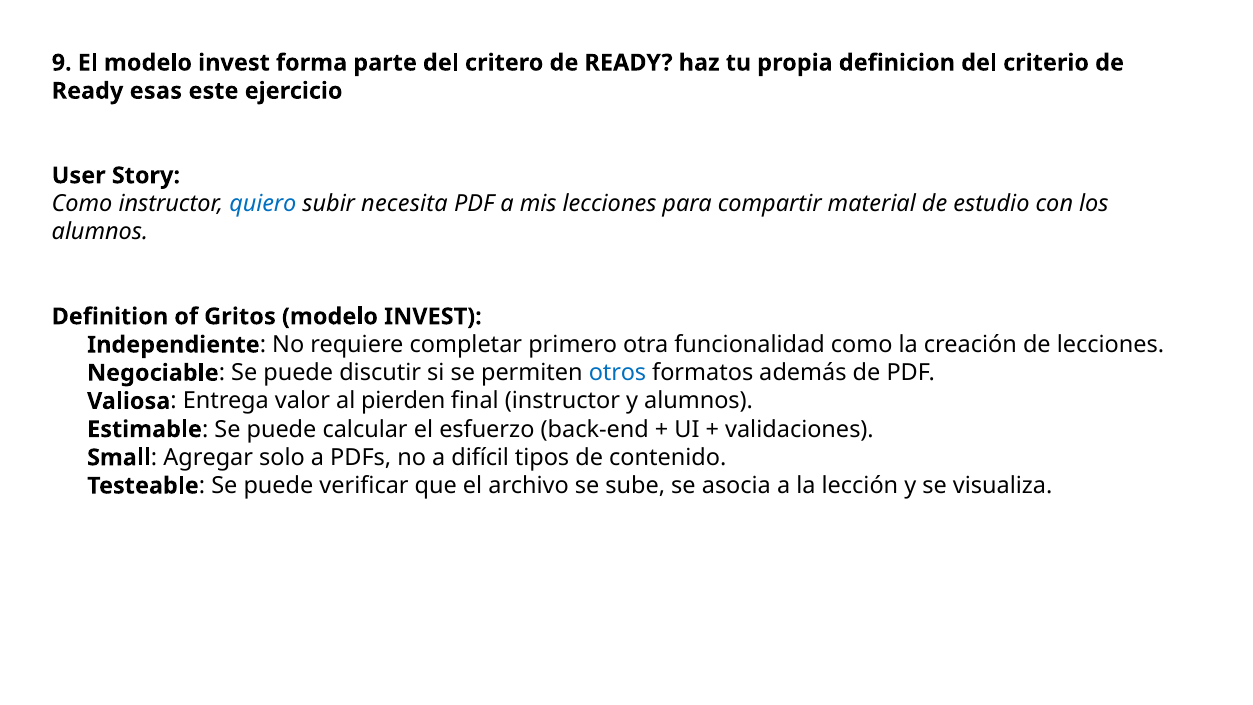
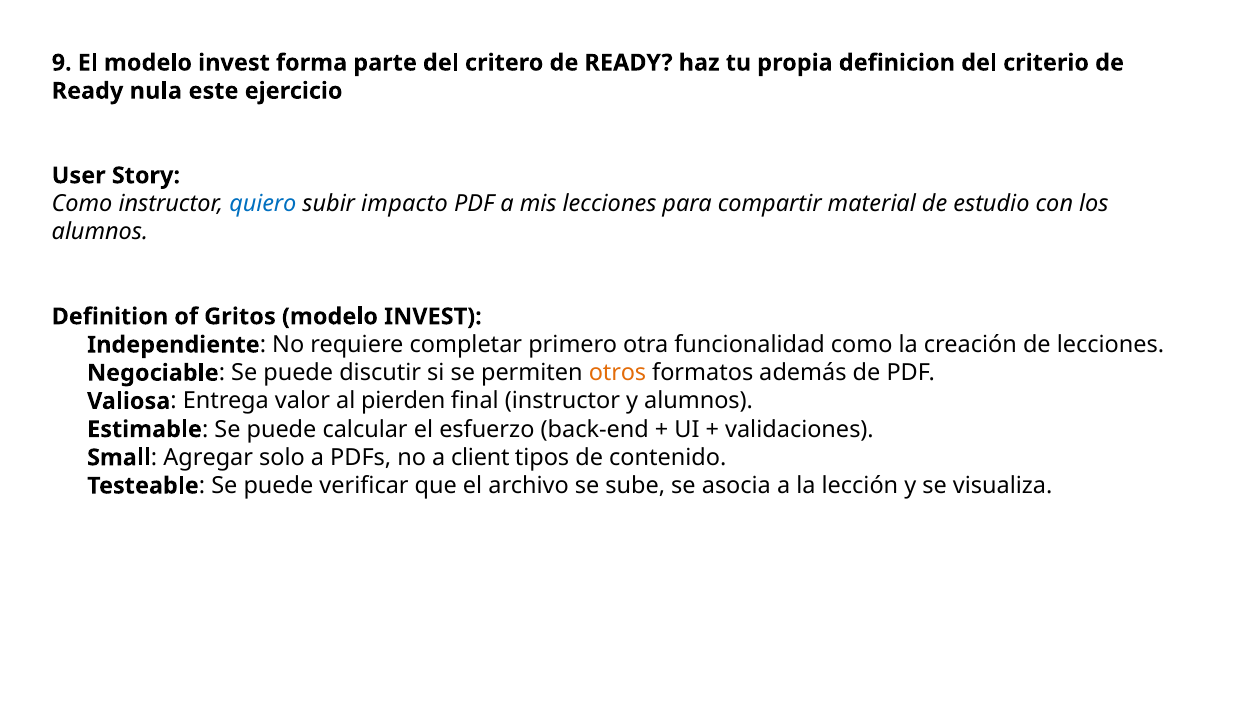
esas: esas -> nula (156, 91)
necesita: necesita -> impacto (404, 204)
otros colour: blue -> orange (618, 373)
difícil: difícil -> client (480, 457)
